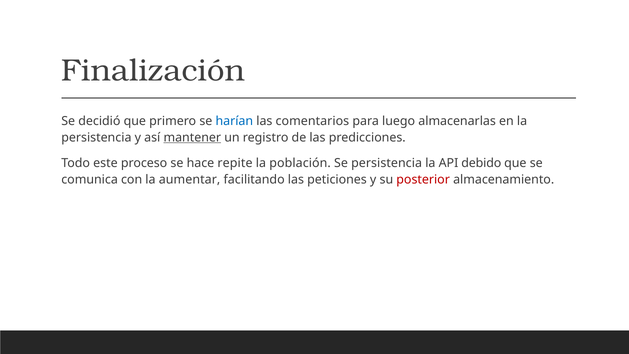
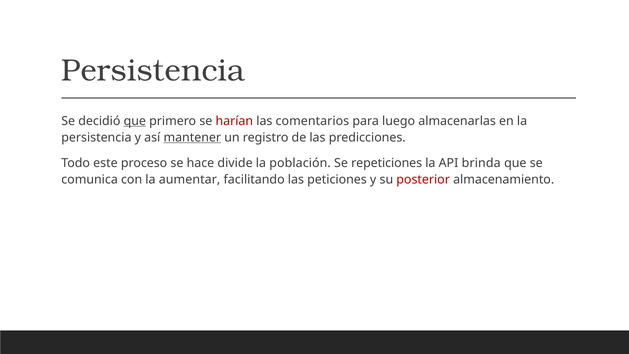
Finalización: Finalización -> Persistencia (153, 70)
que underline: none -> present (135, 121)
harían colour: blue -> red (234, 121)
repite: repite -> divide (235, 163)
Se persistencia: persistencia -> repeticiones (387, 163)
debido: debido -> brinda (481, 163)
